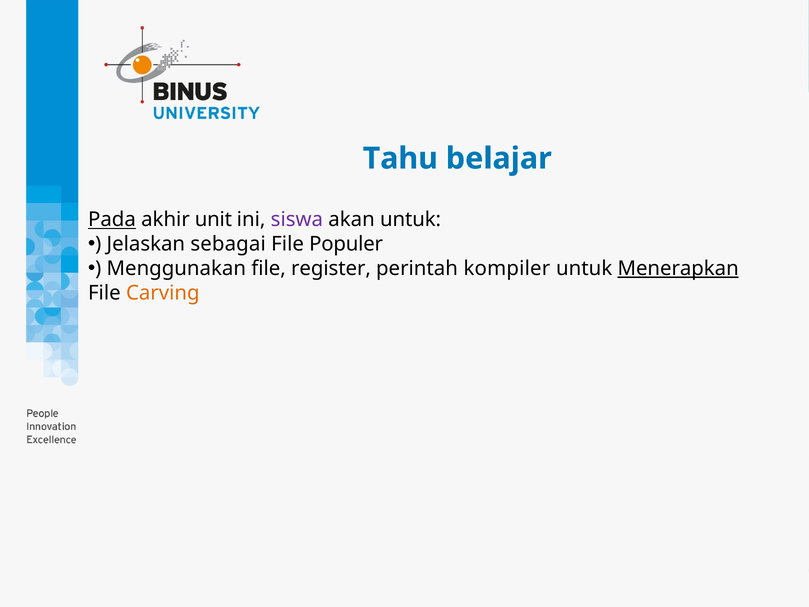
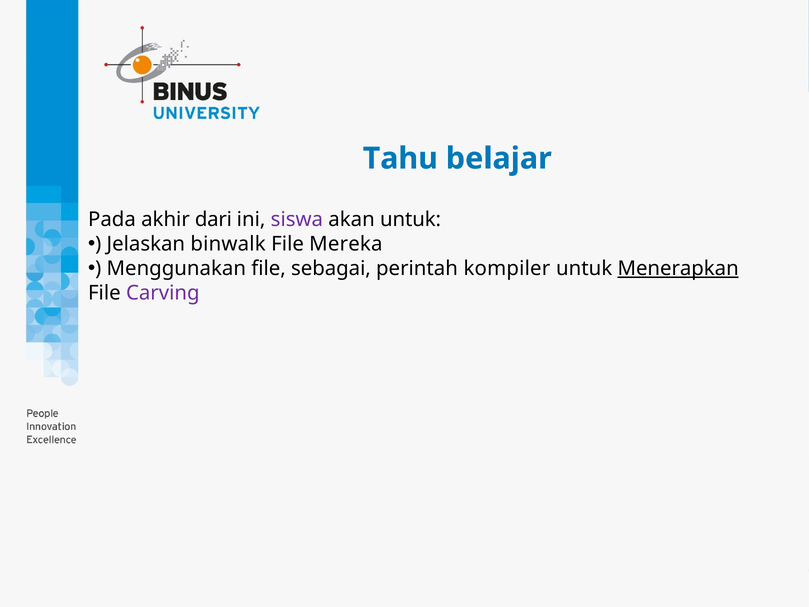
Pada underline: present -> none (112, 219)
unit: unit -> dari (213, 219)
sebagai: sebagai -> binwalk (228, 244)
Populer: Populer -> Mereka (346, 244)
register: register -> sebagai (331, 268)
Carving colour: orange -> purple (163, 293)
